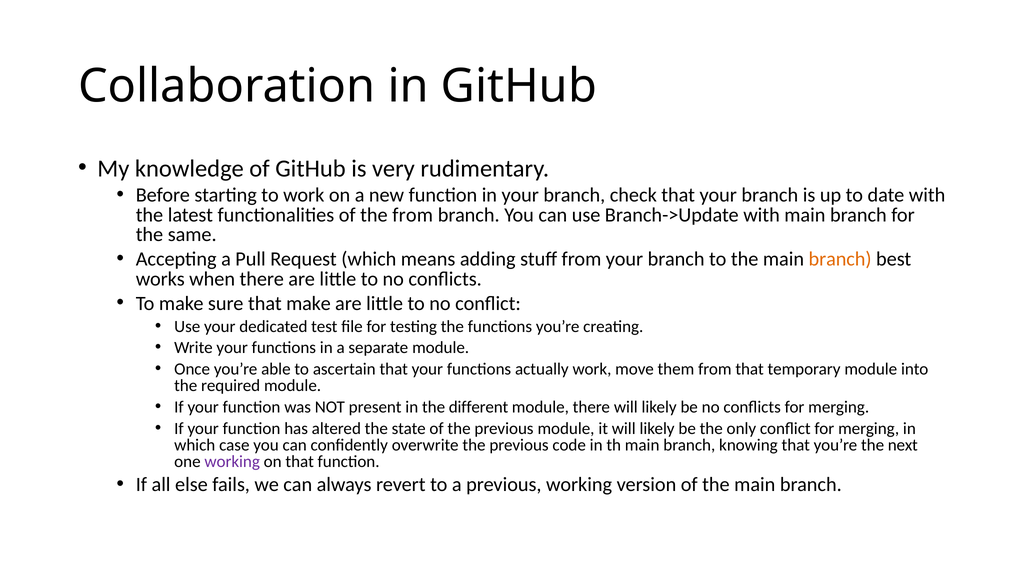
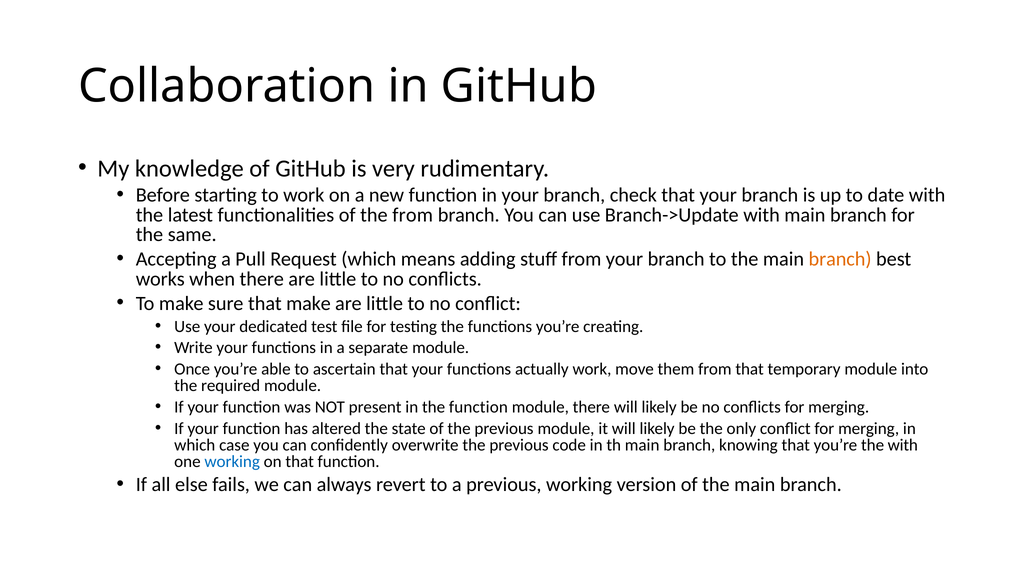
the different: different -> function (478, 407)
the next: next -> with (903, 445)
working colour: purple -> blue (232, 461)
